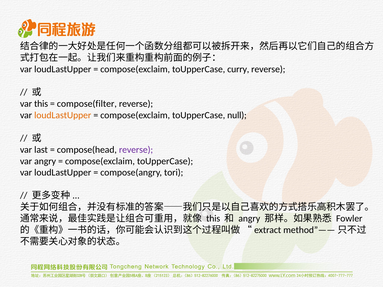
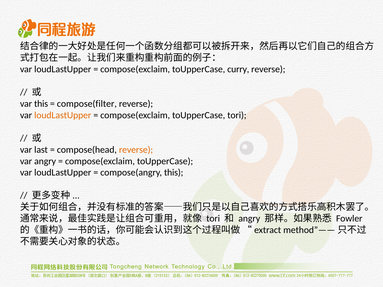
toUpperCase null: null -> tori (237, 115)
reverse colour: purple -> orange (136, 150)
compose(angry tori: tori -> this (174, 173)
this: this -> tori (213, 219)
